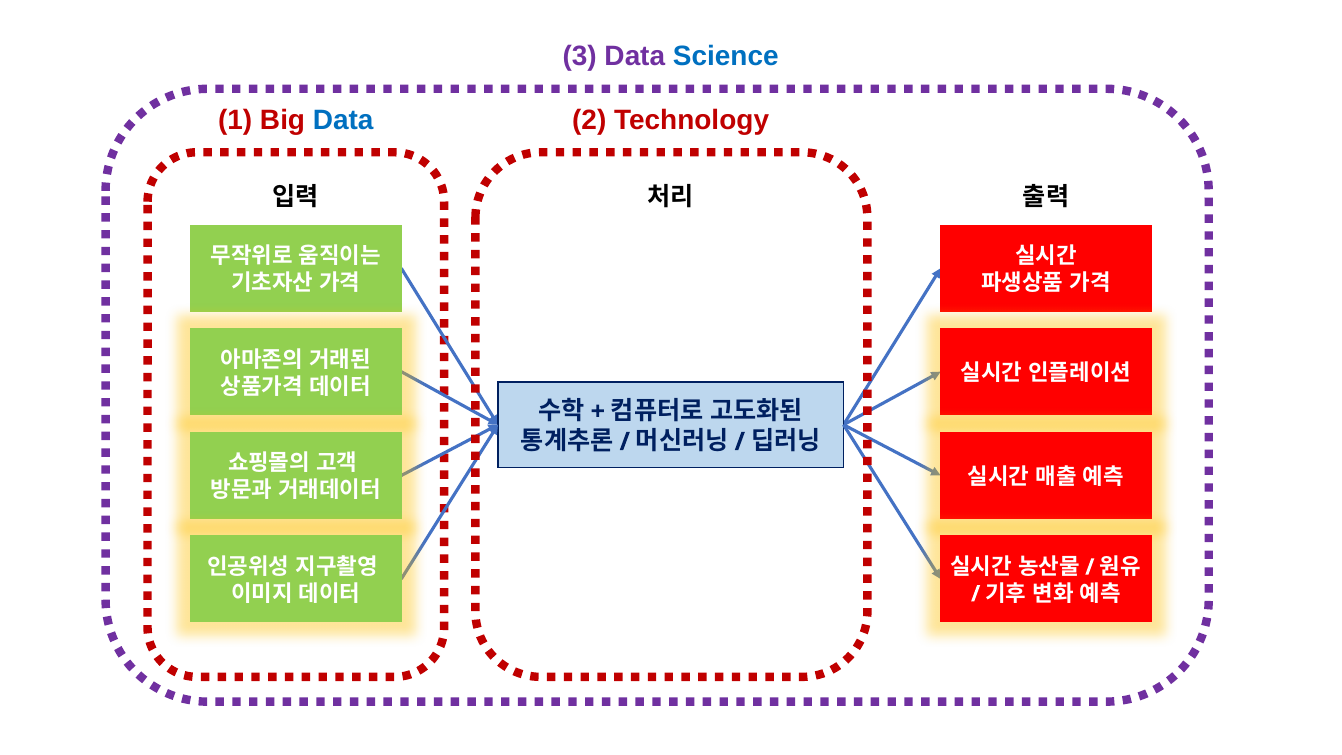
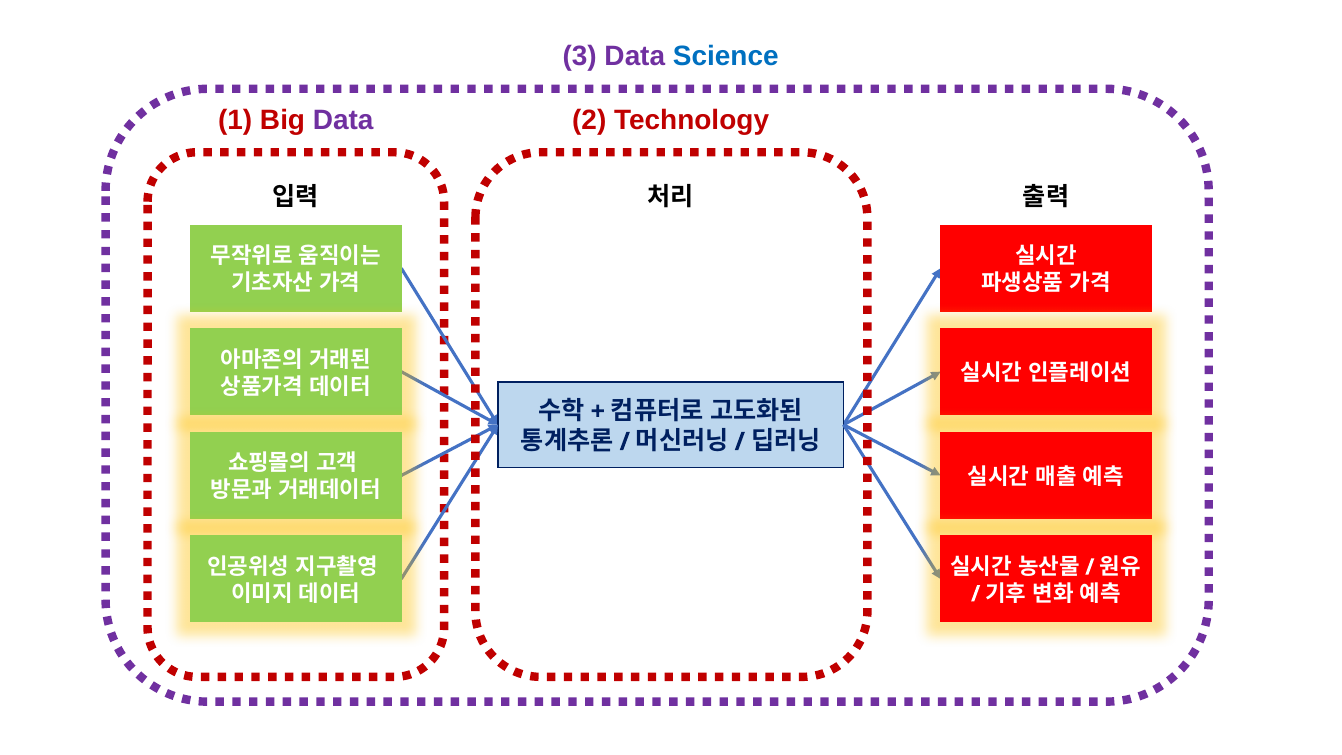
Data colour: blue -> purple (343, 120)
